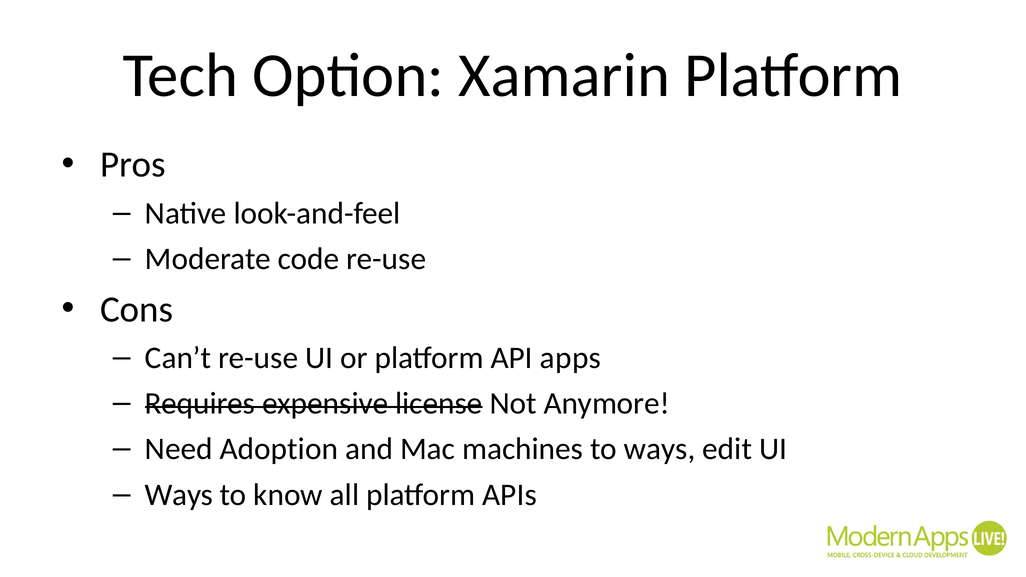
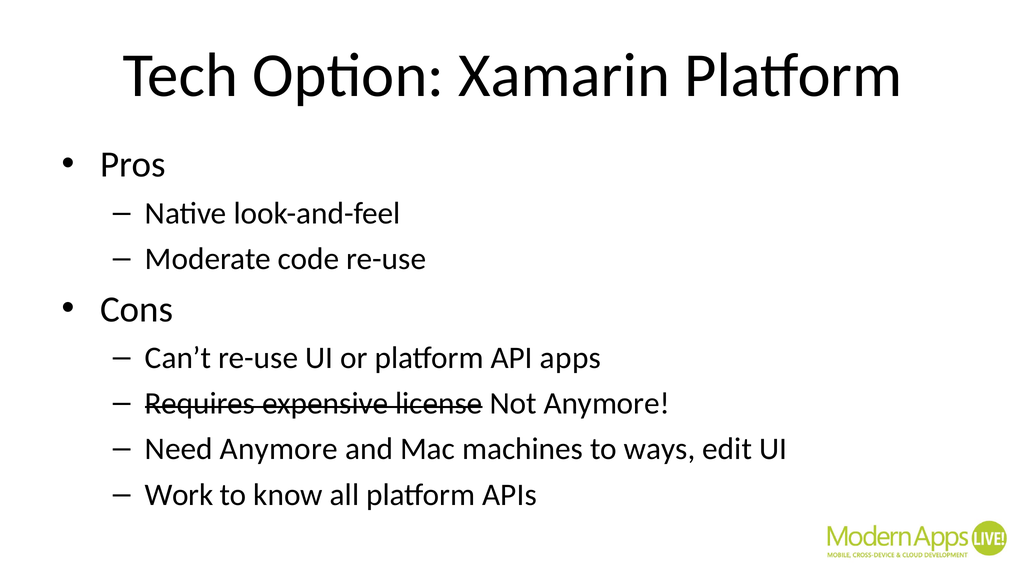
Need Adoption: Adoption -> Anymore (279, 449)
Ways: Ways -> Work (179, 495)
